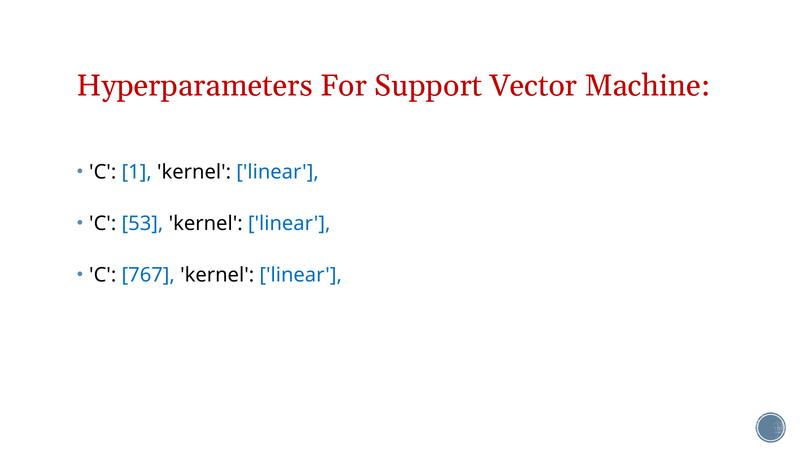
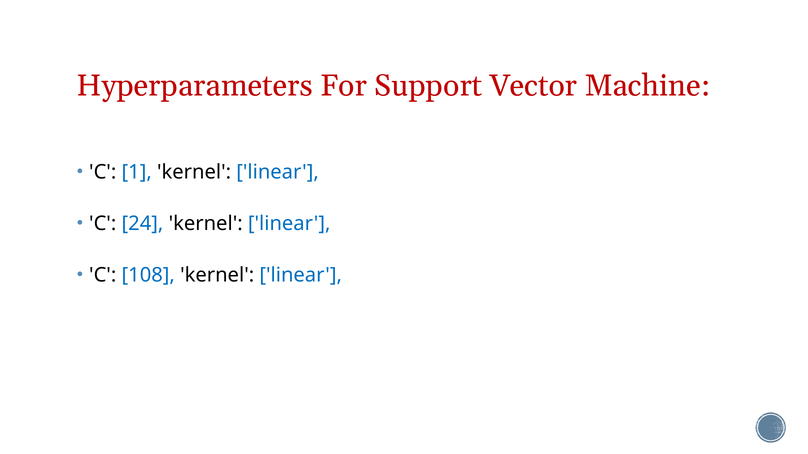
53: 53 -> 24 (142, 224)
767: 767 -> 108 (148, 275)
